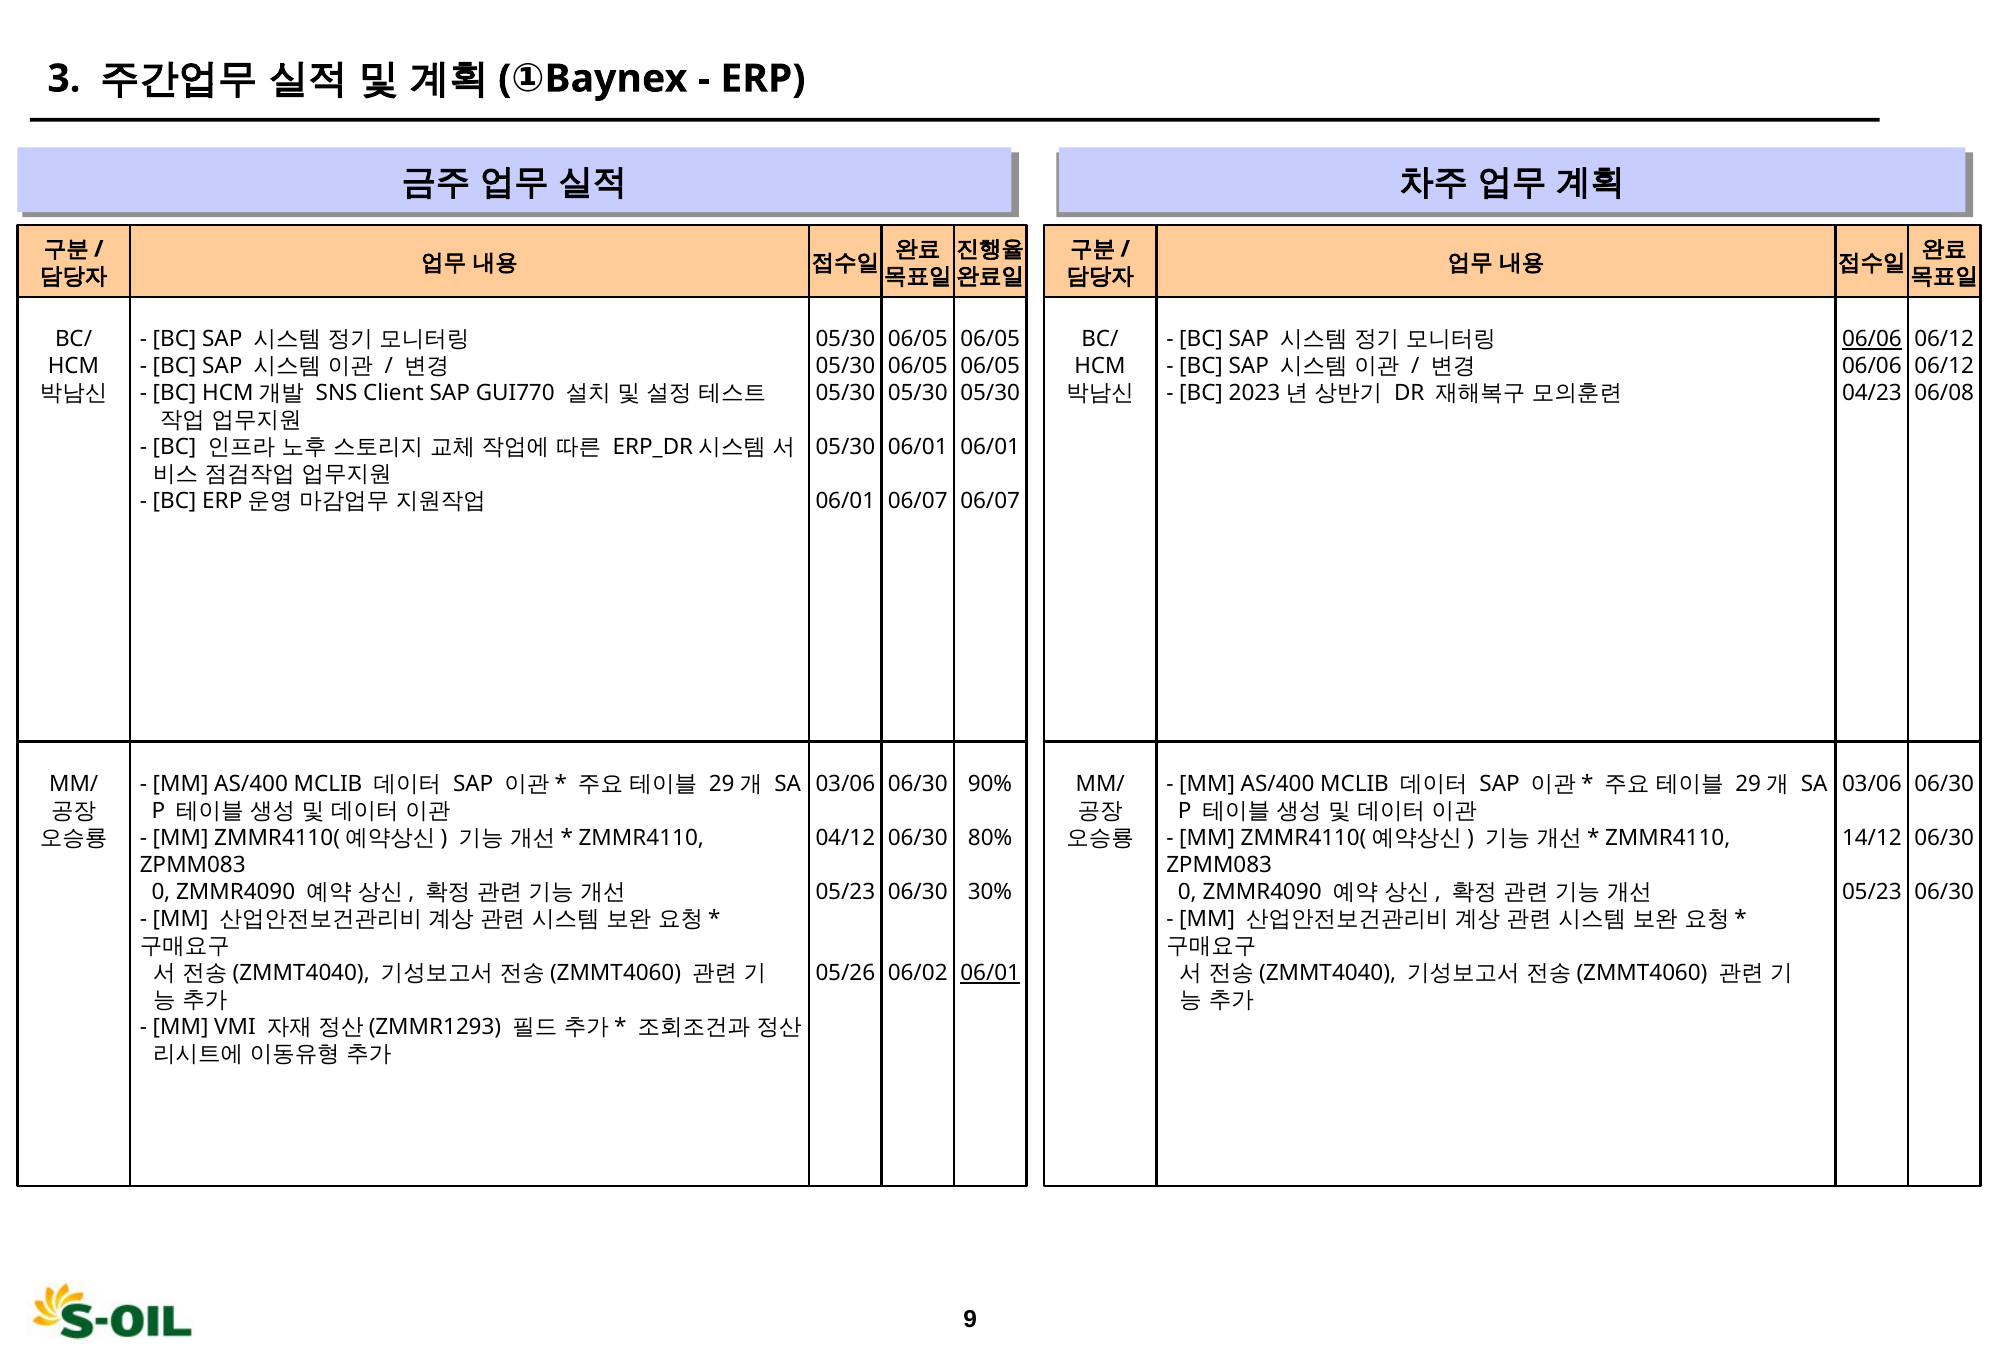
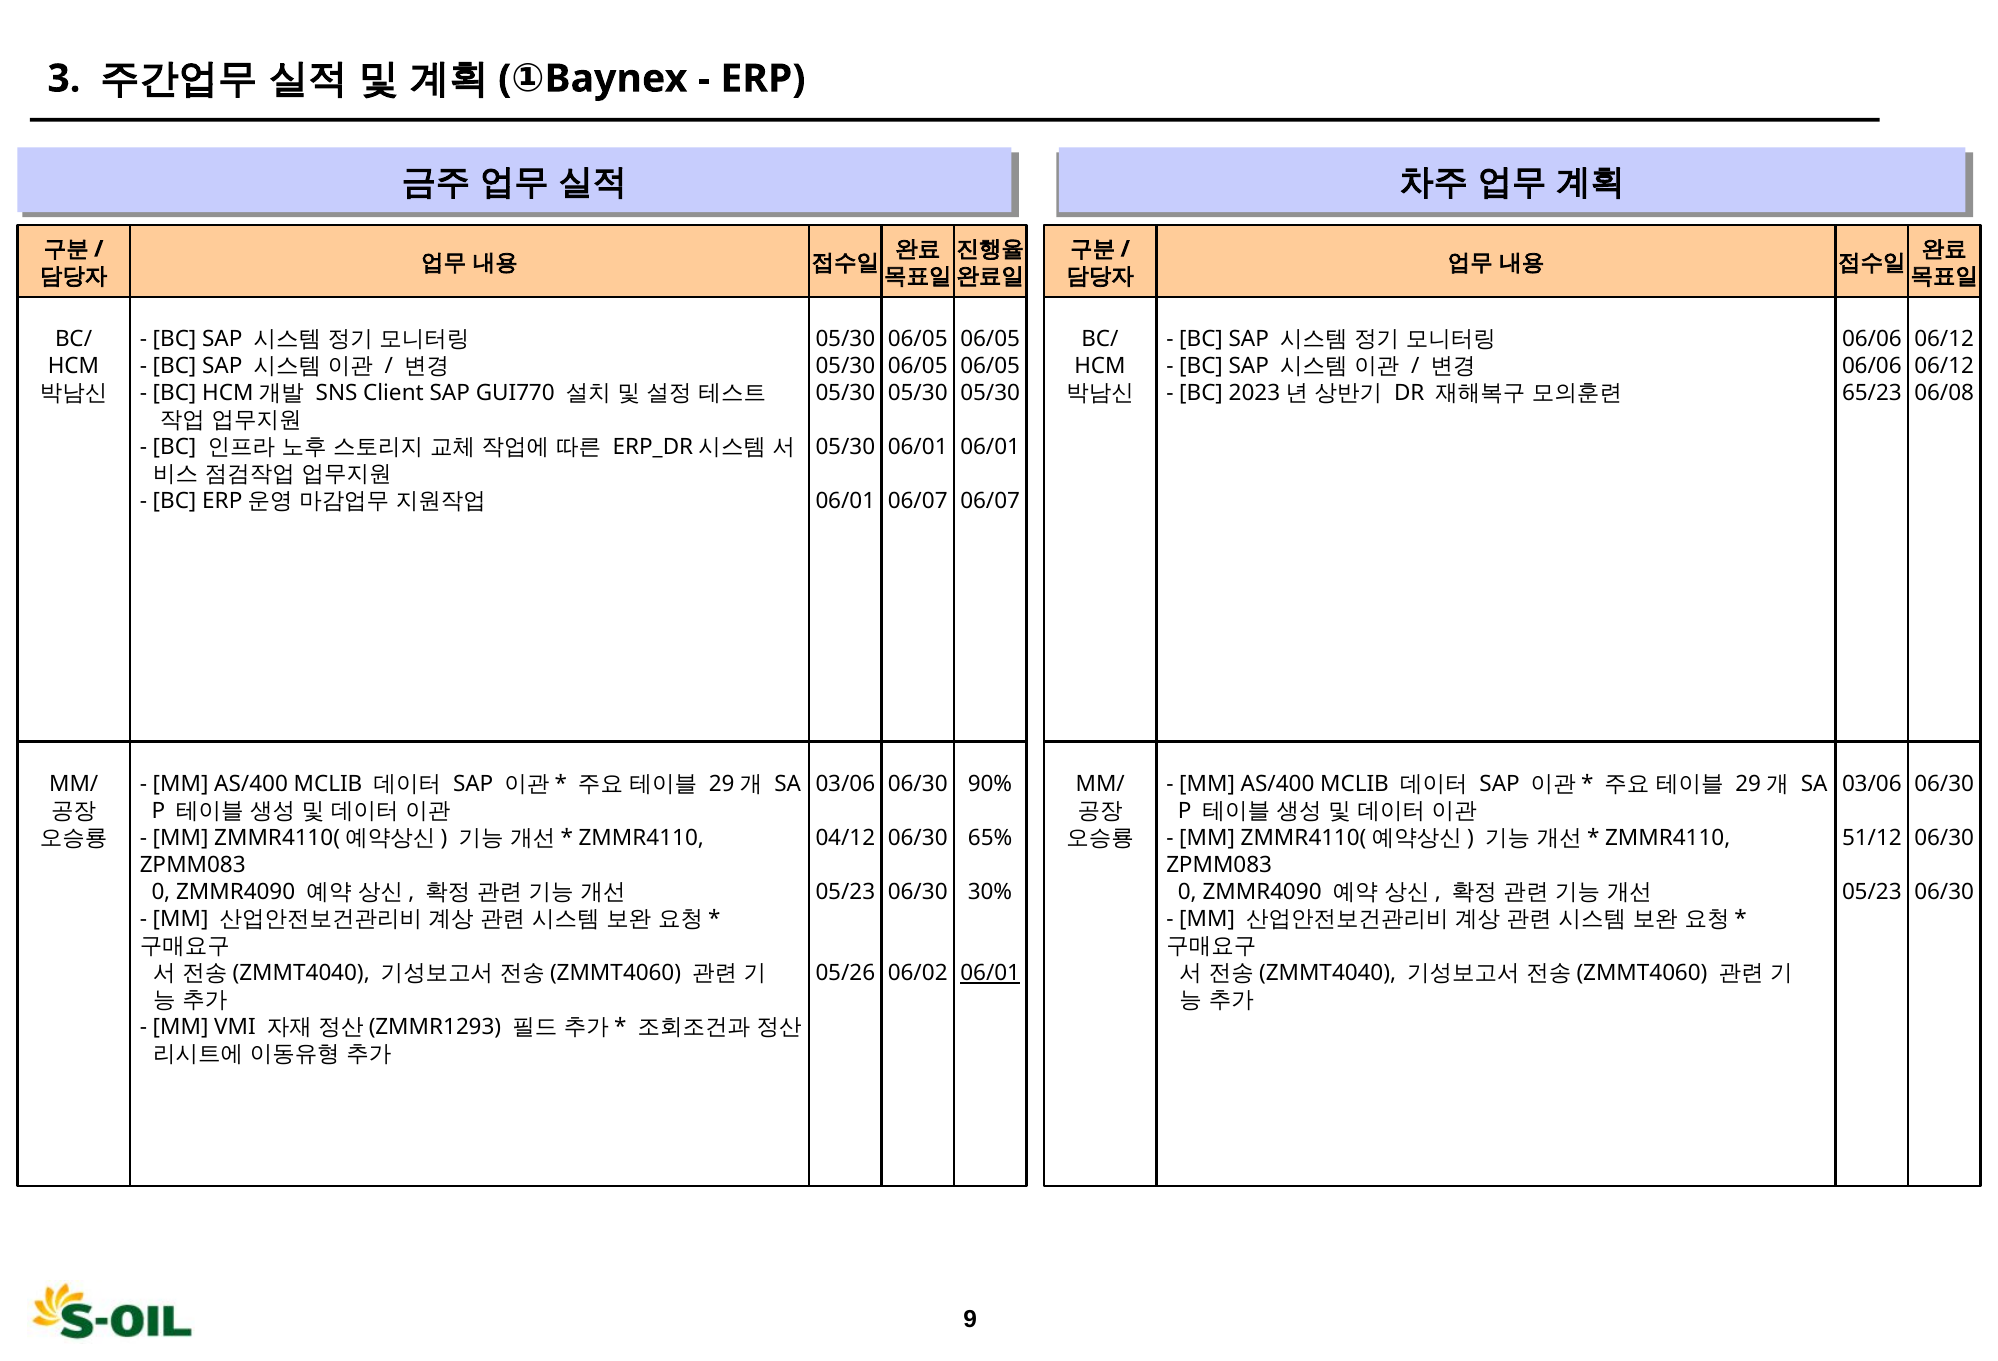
06/06 underline: present -> none (1872, 339)
04/23: 04/23 -> 65/23 (1872, 393)
80%: 80% -> 65% (990, 838)
14/12: 14/12 -> 51/12 (1872, 838)
